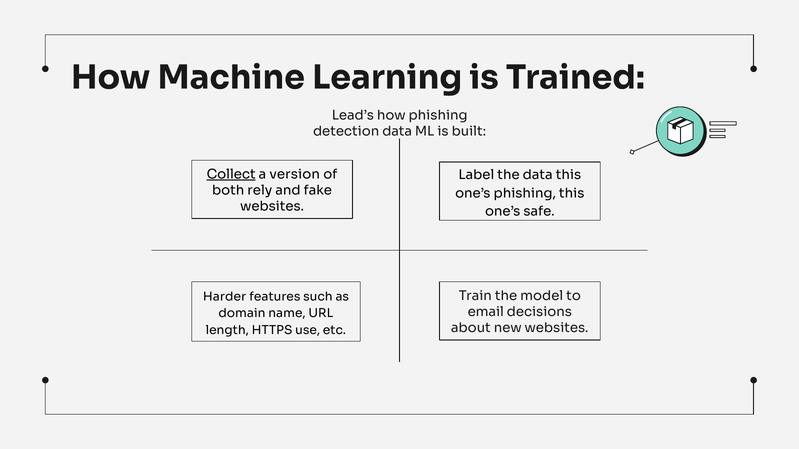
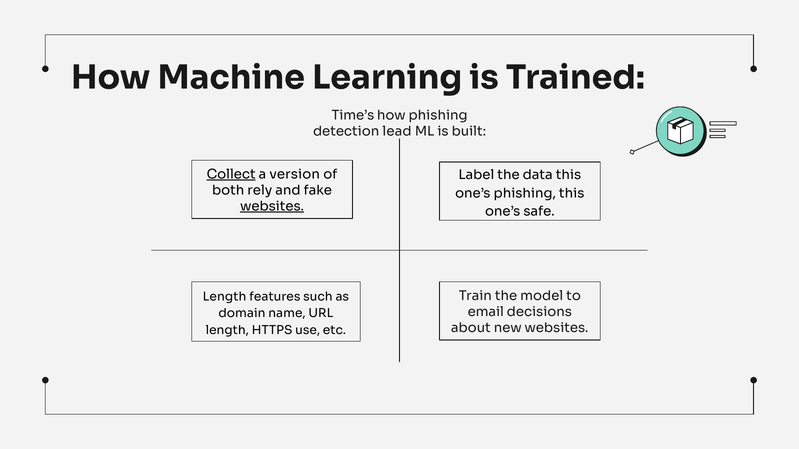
Lead’s: Lead’s -> Time’s (353, 116)
detection data: data -> lead (397, 132)
websites underline: none -> present (272, 207)
Harder: Harder -> Length (225, 297)
